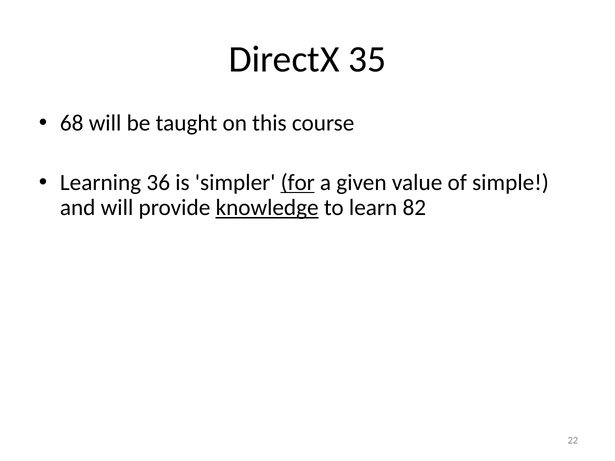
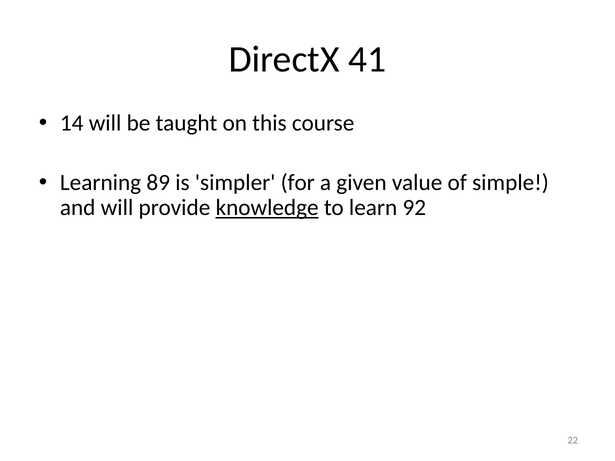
35: 35 -> 41 (367, 60)
68: 68 -> 14 (72, 123)
36: 36 -> 89 (158, 183)
for underline: present -> none (298, 183)
82: 82 -> 92 (414, 208)
